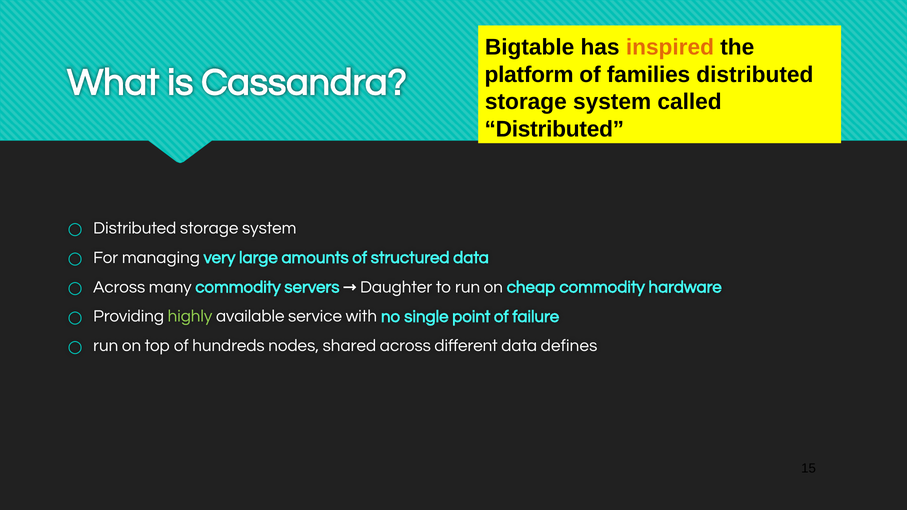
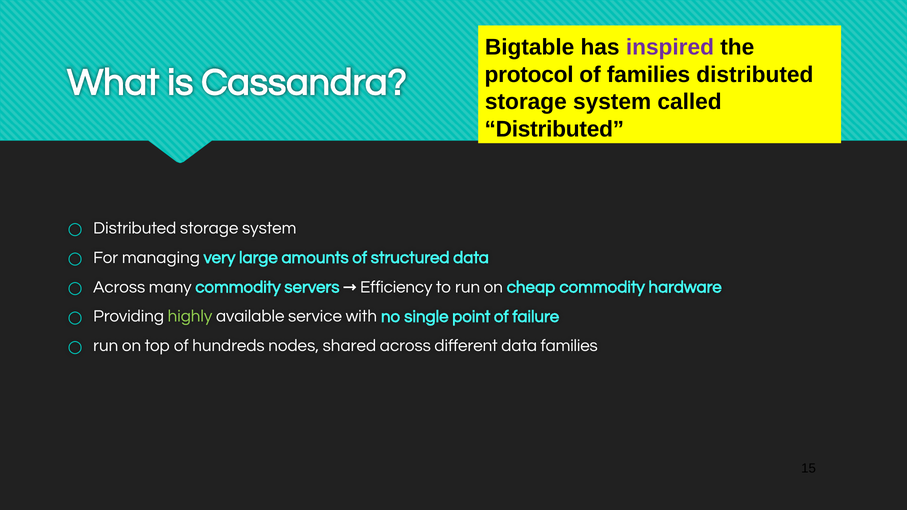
inspired colour: orange -> purple (670, 47)
platform: platform -> protocol (529, 75)
Daughter: Daughter -> Efficiency (396, 287)
data defines: defines -> families (569, 346)
